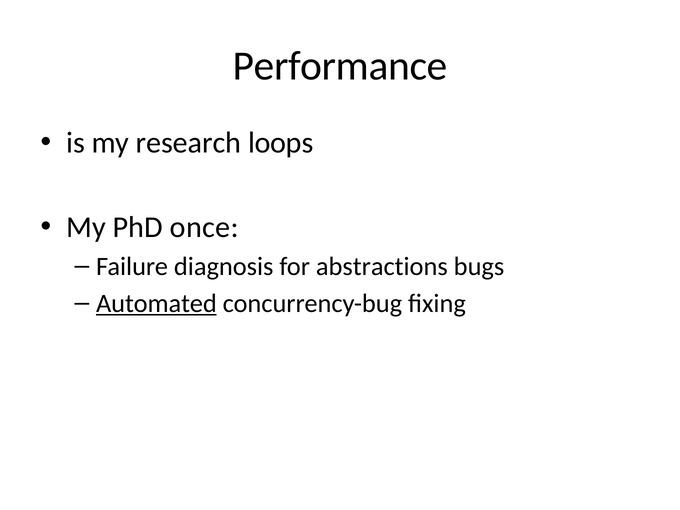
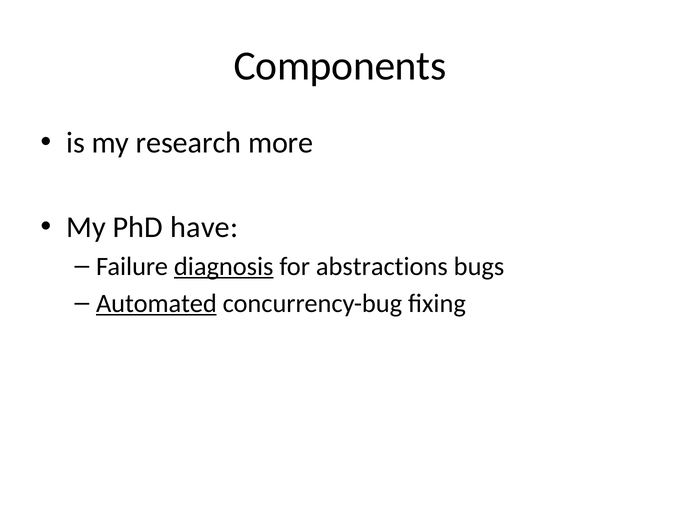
Performance: Performance -> Components (340, 66)
loops: loops -> more (281, 143)
once: once -> have (204, 227)
diagnosis underline: none -> present (224, 266)
